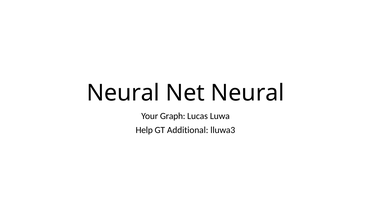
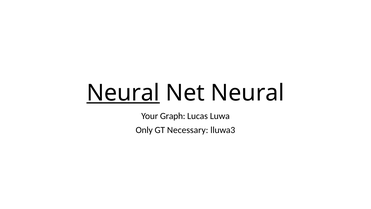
Neural underline: none -> present (123, 93)
Help: Help -> Only (144, 130)
Additional: Additional -> Necessary (188, 130)
